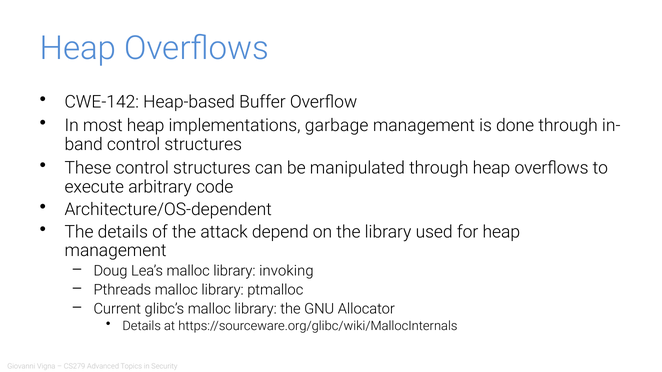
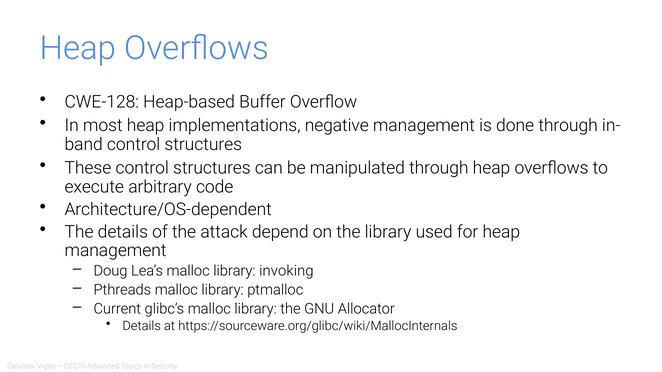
CWE-142: CWE-142 -> CWE-128 (102, 102)
garbage: garbage -> negative (337, 126)
